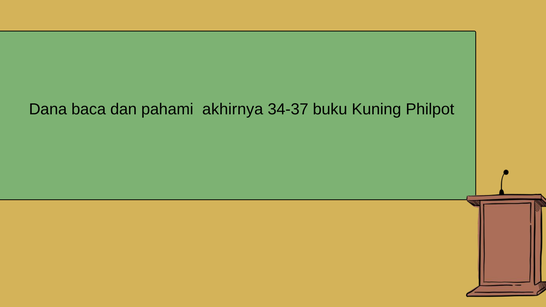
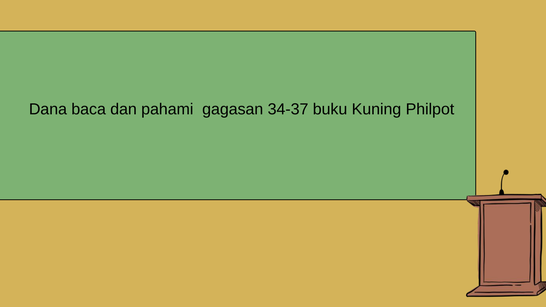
akhirnya: akhirnya -> gagasan (233, 109)
